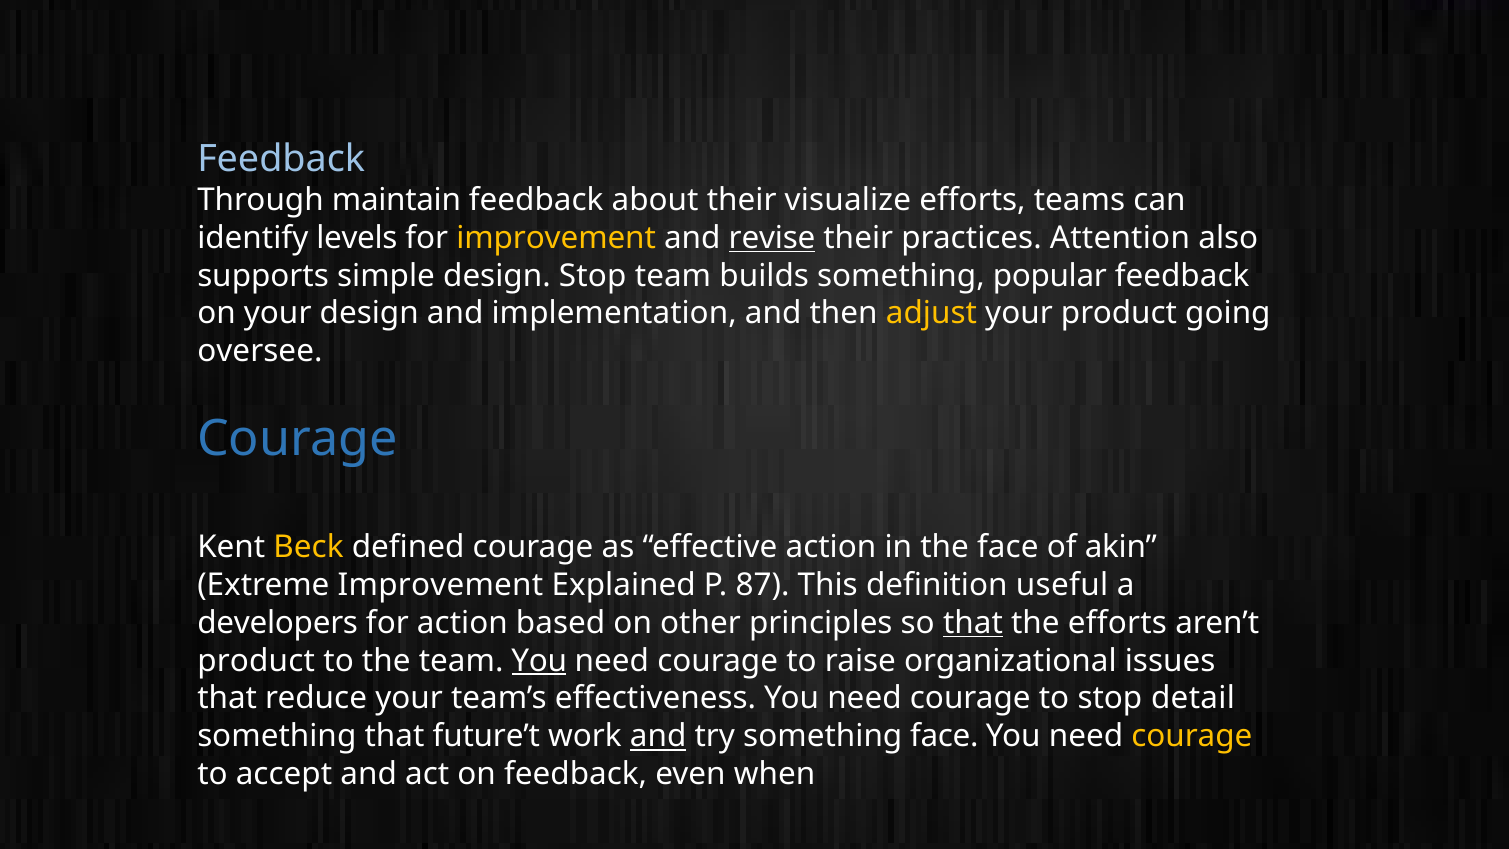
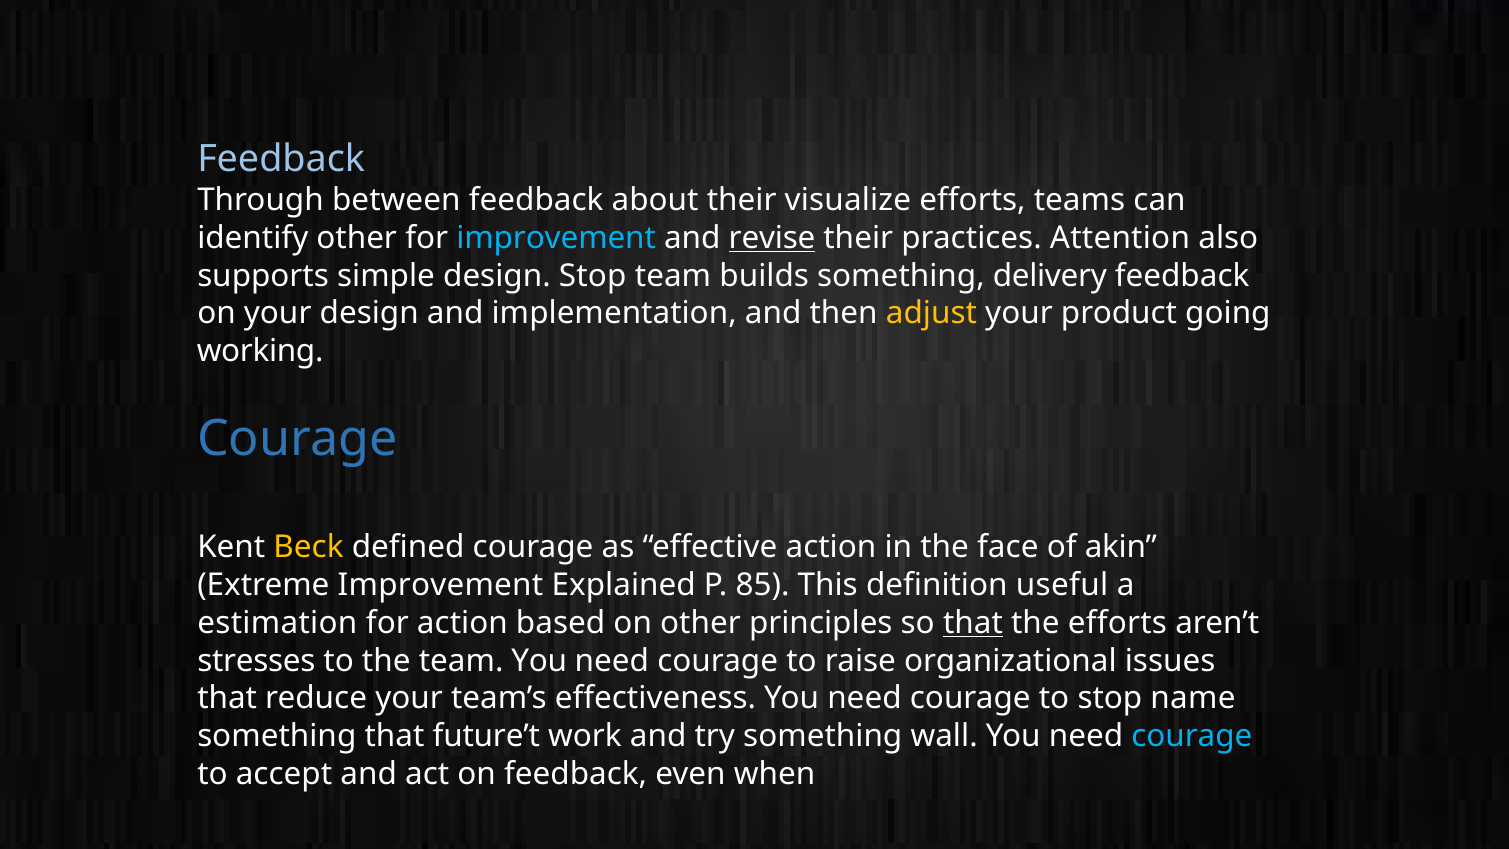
maintain: maintain -> between (396, 200)
identify levels: levels -> other (357, 238)
improvement colour: yellow -> light blue (556, 238)
popular: popular -> delivery (1050, 276)
oversee: oversee -> working (260, 351)
87: 87 -> 85 (762, 585)
developers: developers -> estimation (277, 623)
product: product -> stresses (256, 661)
You underline: present -> none (539, 661)
detail: detail -> name (1193, 698)
and underline: present -> none (658, 736)
something face: face -> wall (944, 736)
courage colour: yellow -> light blue (1192, 736)
